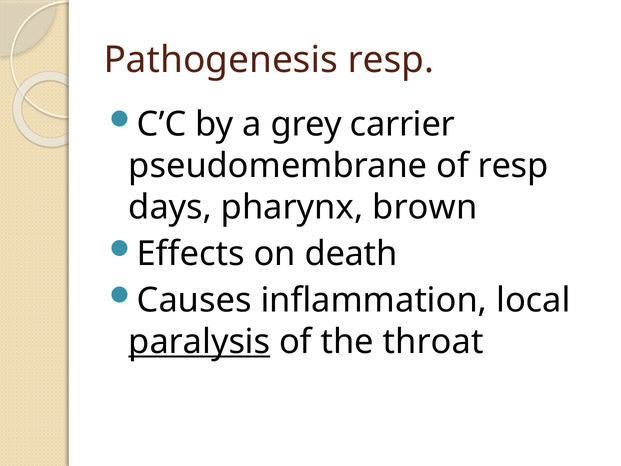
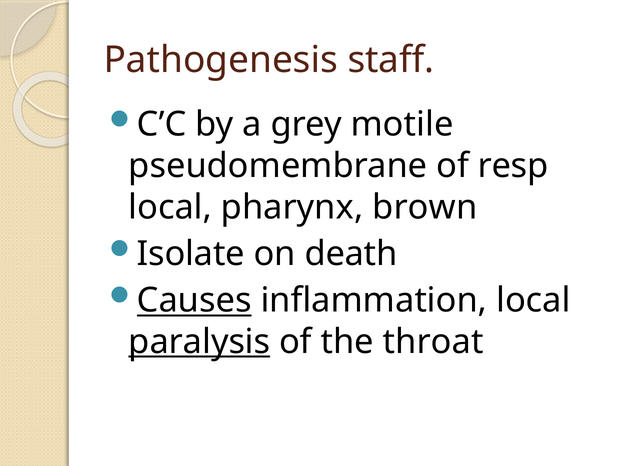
Pathogenesis resp: resp -> staff (391, 60)
carrier: carrier -> motile (402, 124)
days: days -> local (170, 207)
Effects: Effects -> Isolate (191, 254)
Causes underline: none -> present (194, 300)
